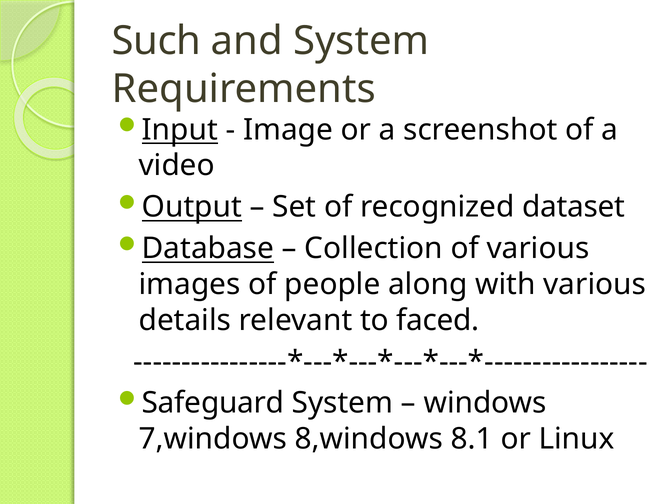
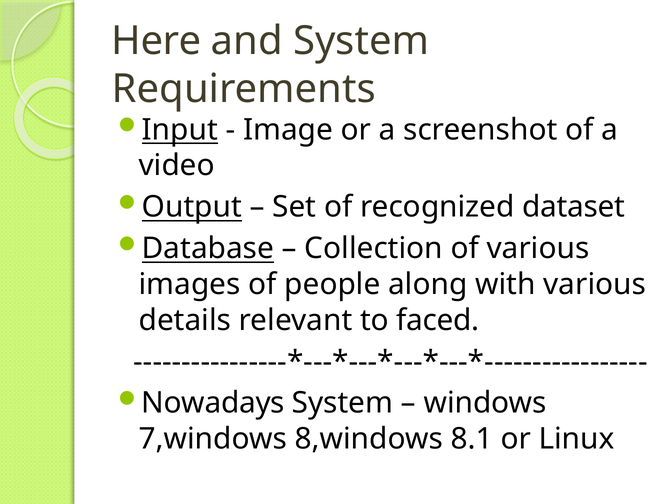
Such: Such -> Here (156, 41)
Safeguard: Safeguard -> Nowadays (213, 403)
